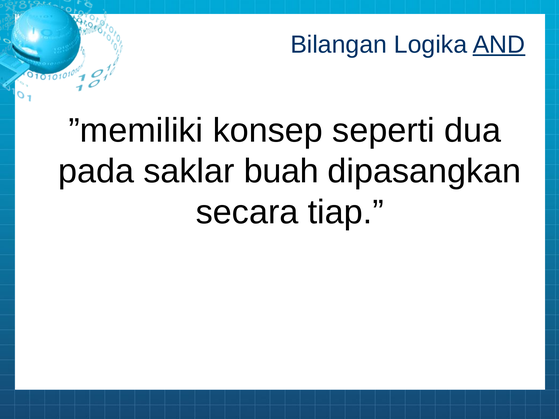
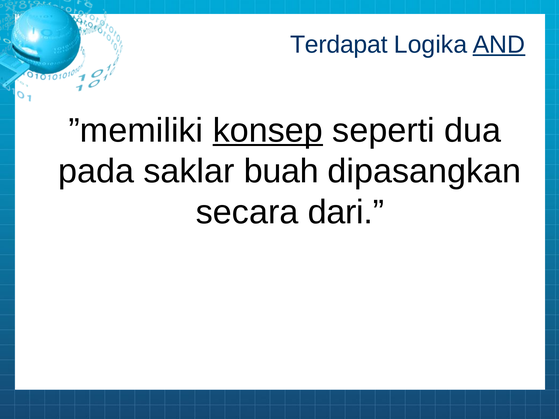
Bilangan: Bilangan -> Terdapat (339, 45)
konsep underline: none -> present (268, 131)
tiap: tiap -> dari (346, 212)
